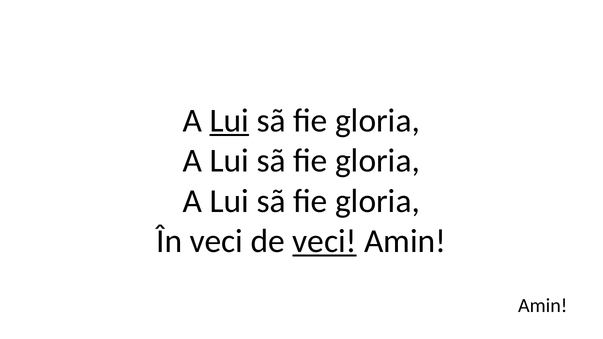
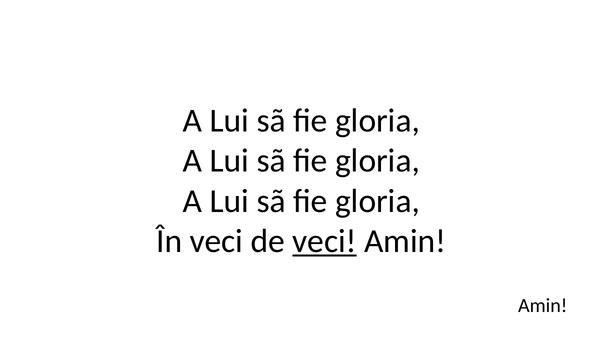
Lui underline: present -> none (229, 121)
